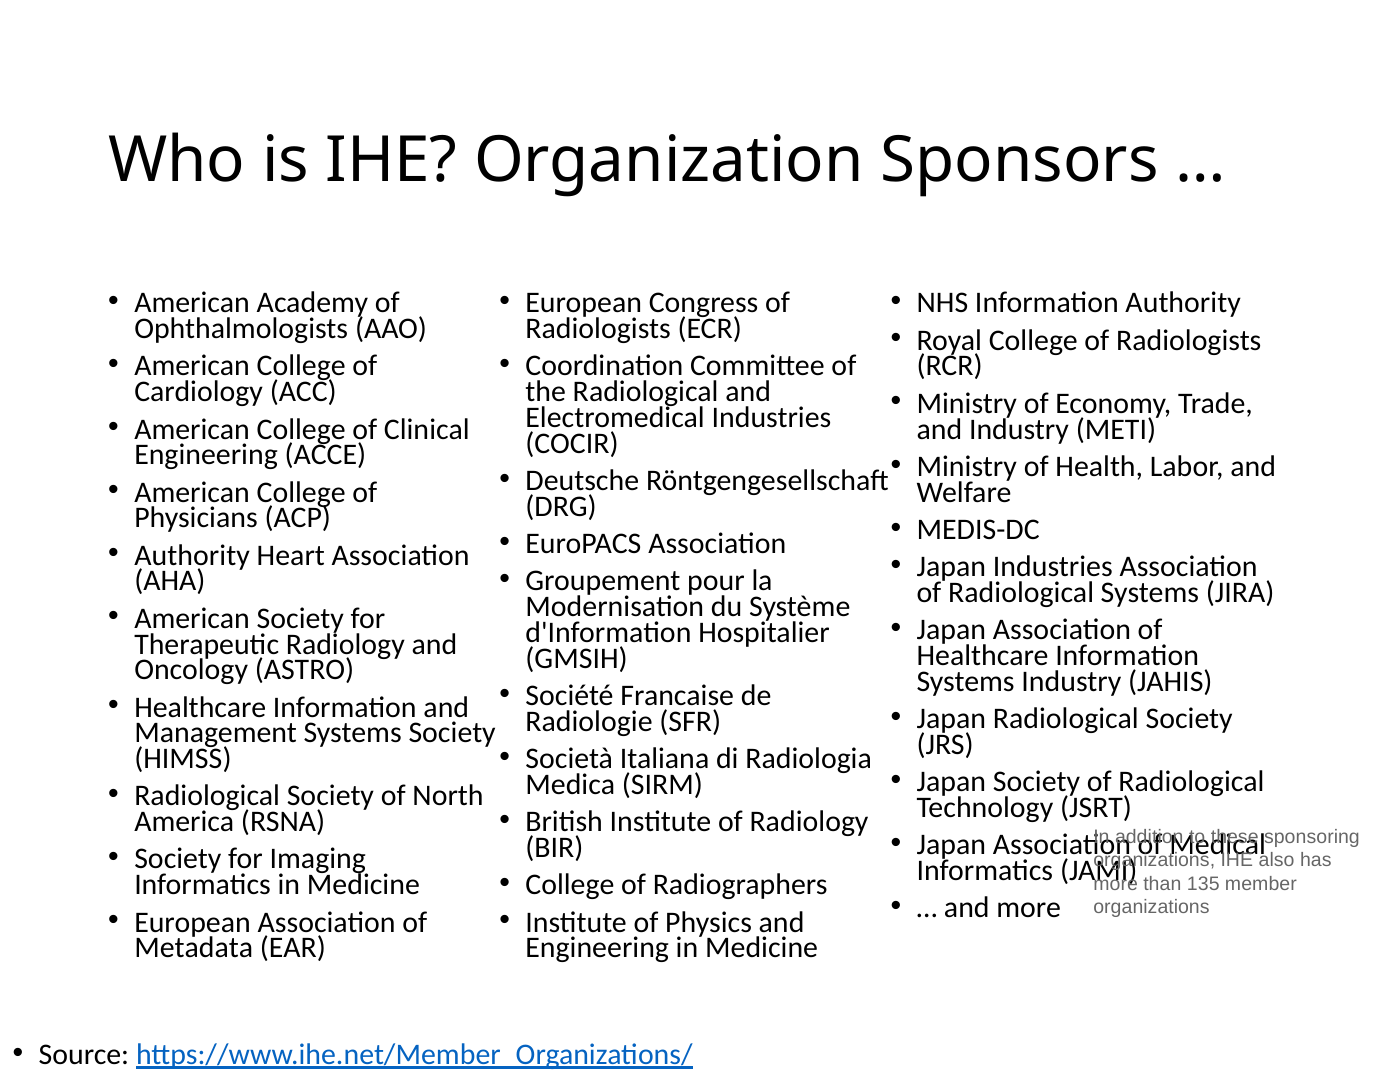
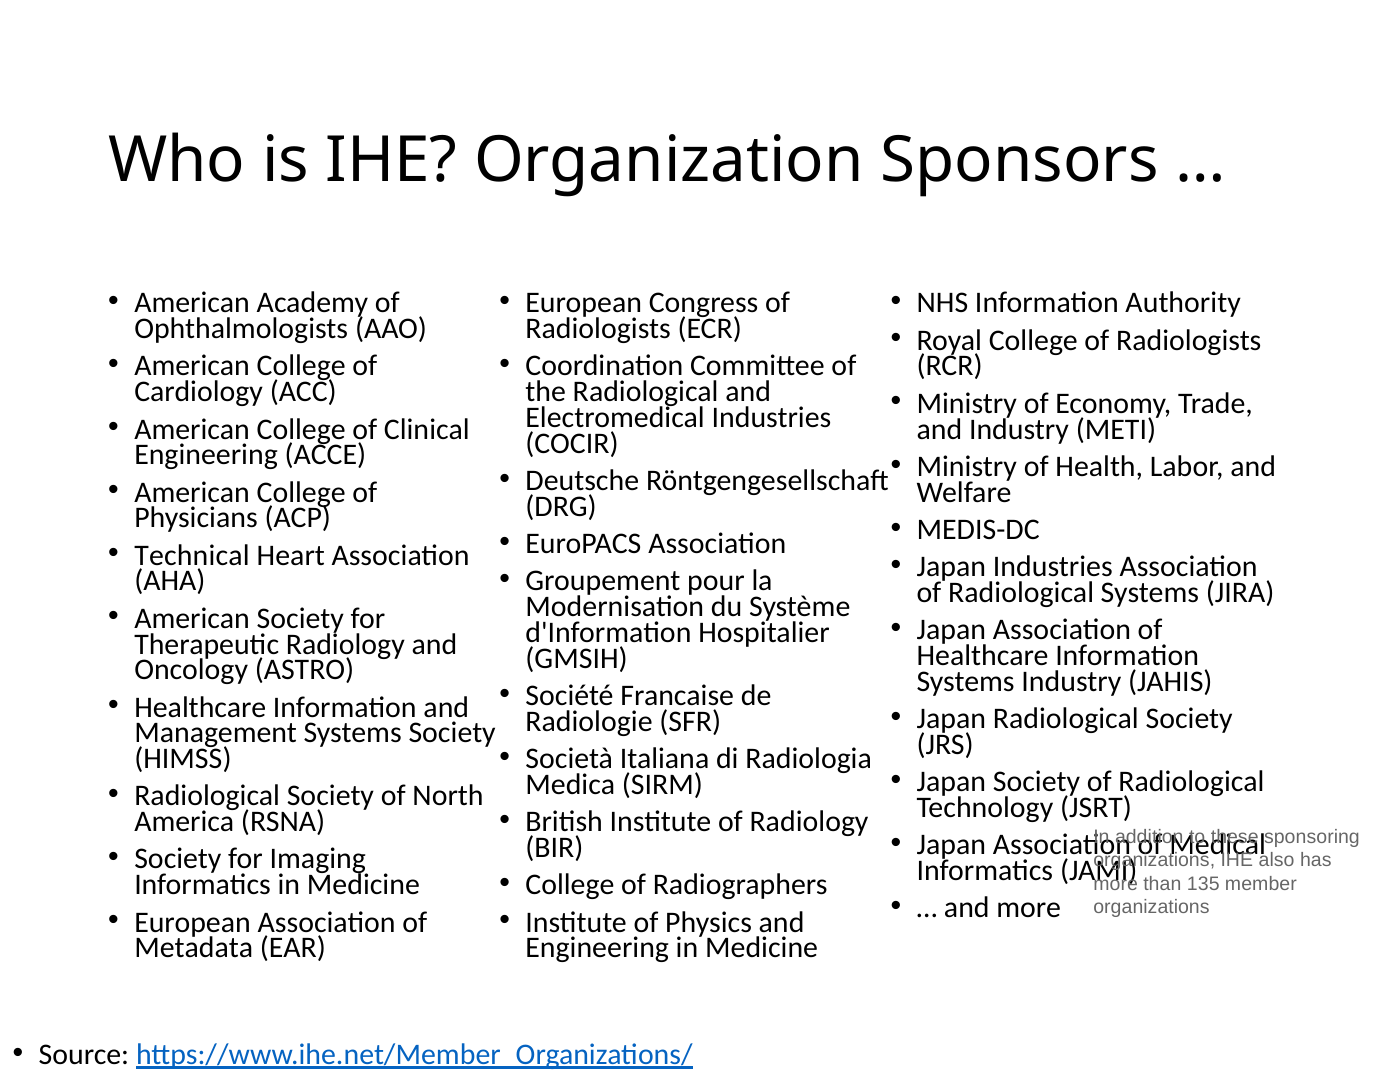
Authority: Authority -> Technical (192, 555)
